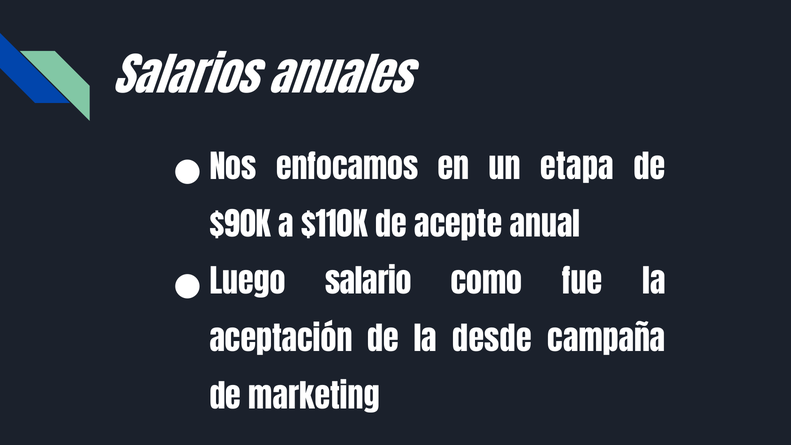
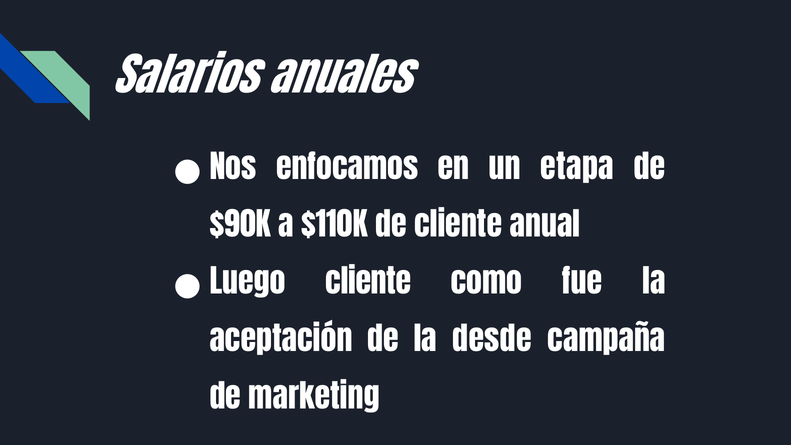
de acepte: acepte -> cliente (458, 226)
salario: salario -> cliente (368, 283)
